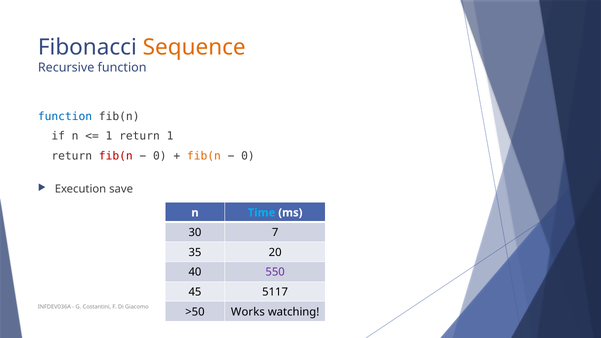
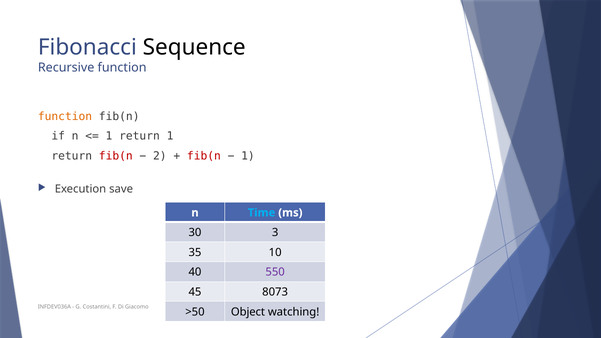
Sequence colour: orange -> black (194, 47)
function colour: blue -> orange (65, 116)
0: 0 -> 2 (160, 156)
fib(n colour: orange -> red (204, 156)
0: 0 -> 1 (248, 156)
7: 7 -> 3 (275, 233)
20: 20 -> 10 (275, 252)
5117: 5117 -> 8073 (275, 292)
Works: Works -> Object (248, 312)
